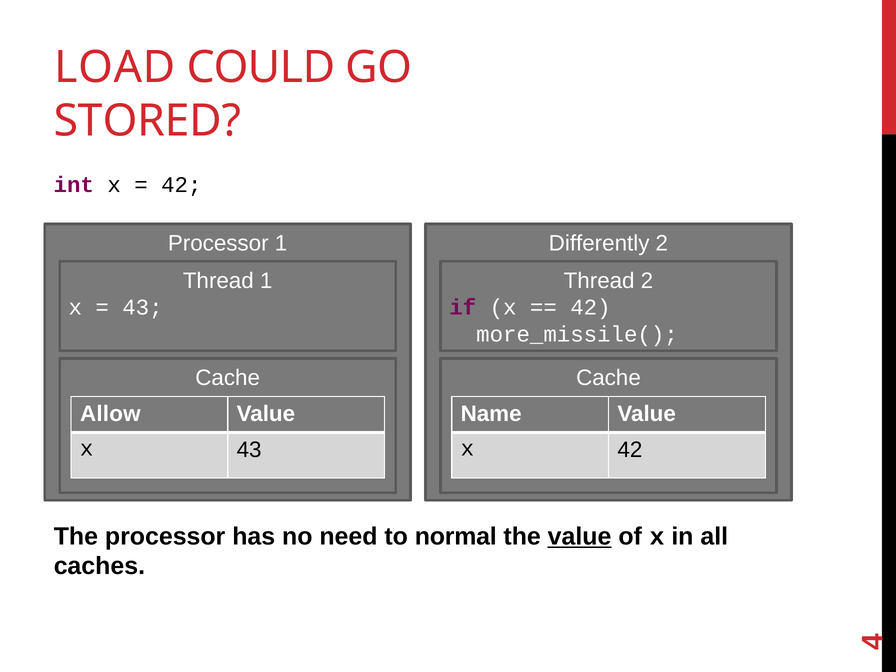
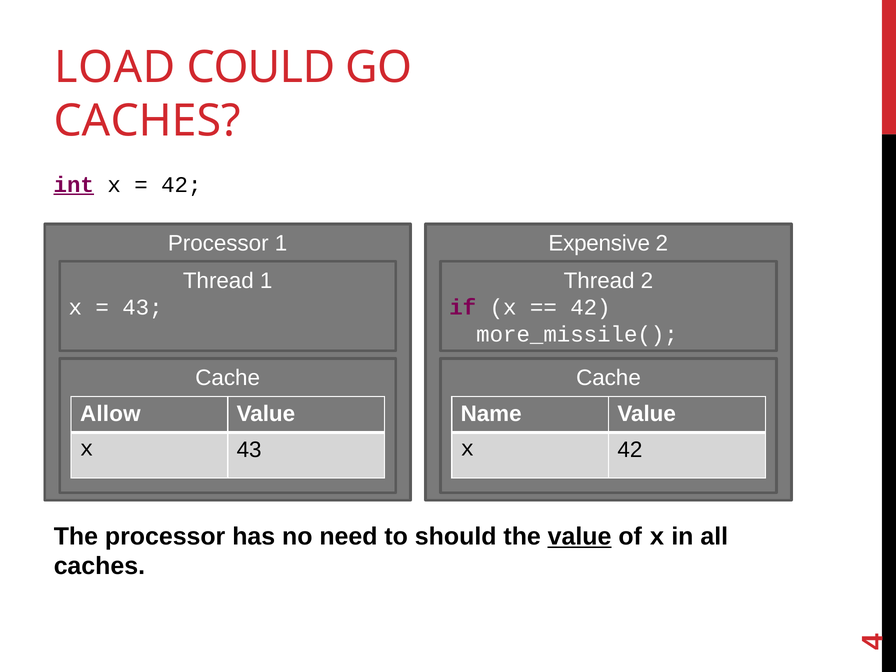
STORED: STORED -> CACHES (147, 121)
int underline: none -> present (74, 185)
Differently: Differently -> Expensive (599, 243)
normal: normal -> should (456, 536)
